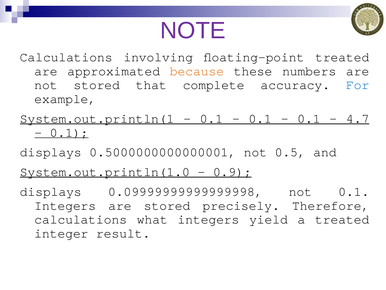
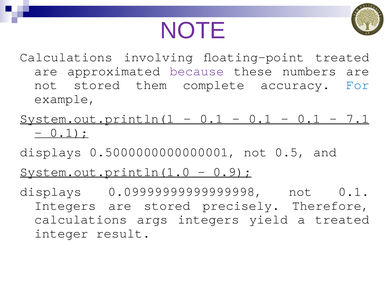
because colour: orange -> purple (197, 71)
that: that -> them (151, 85)
4.7: 4.7 -> 7.1 (358, 118)
what: what -> args (152, 219)
